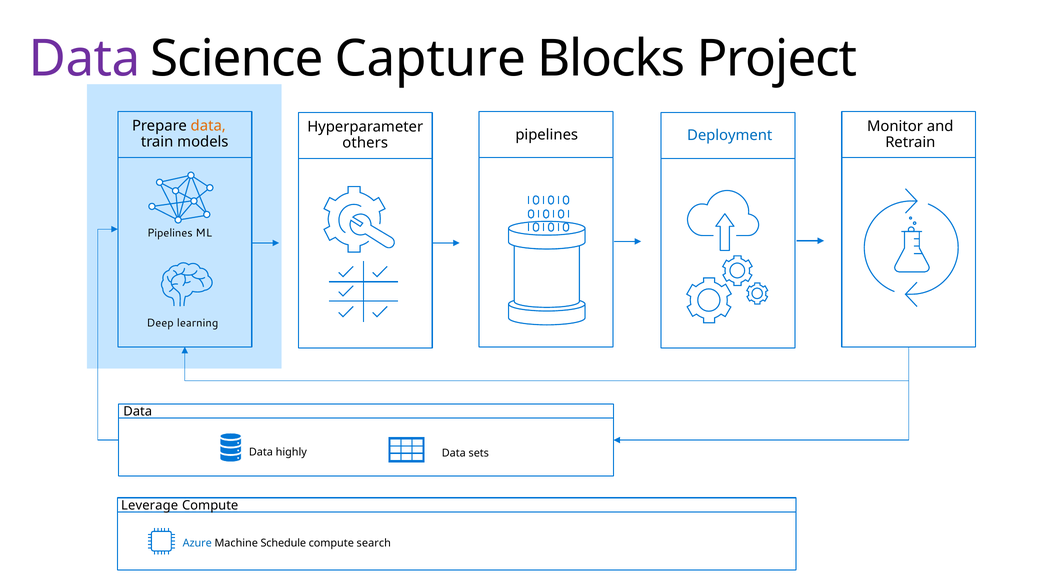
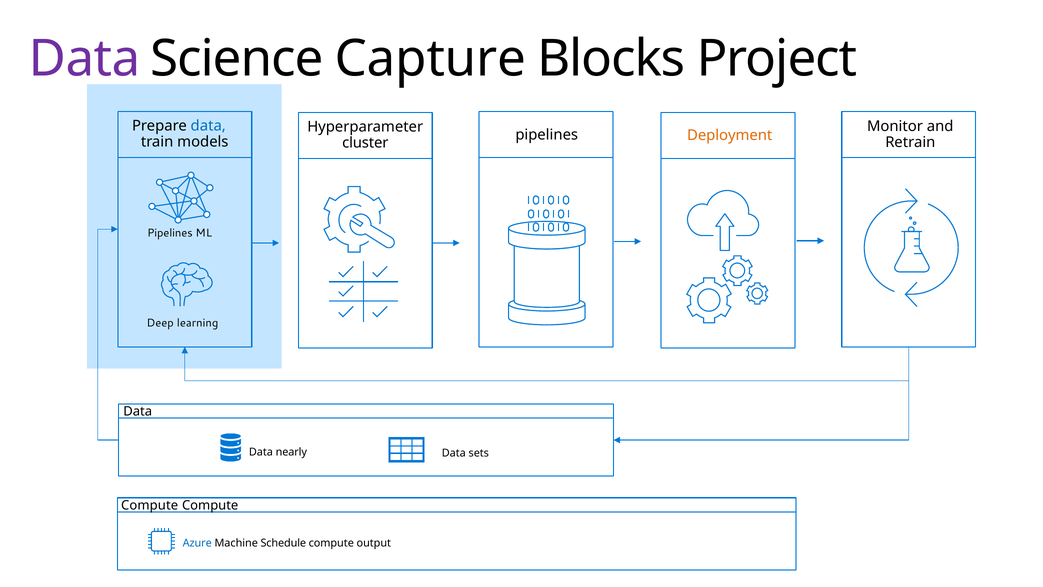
data colour: orange -> blue (208, 126)
Deployment colour: blue -> orange (730, 135)
others: others -> cluster (365, 143)
highly: highly -> nearly (291, 452)
Leverage: Leverage -> Compute (150, 505)
search: search -> output (374, 543)
